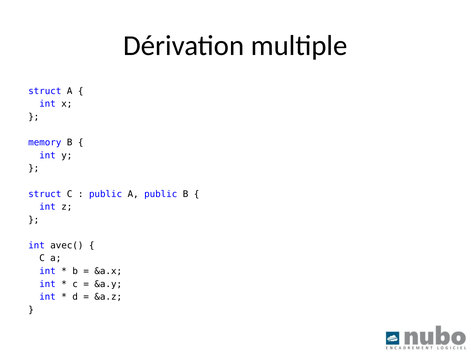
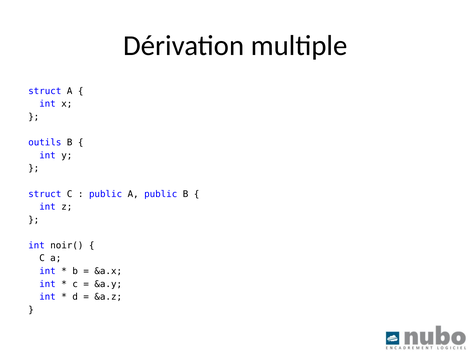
memory: memory -> outils (45, 142)
avec(: avec( -> noir( (67, 245)
